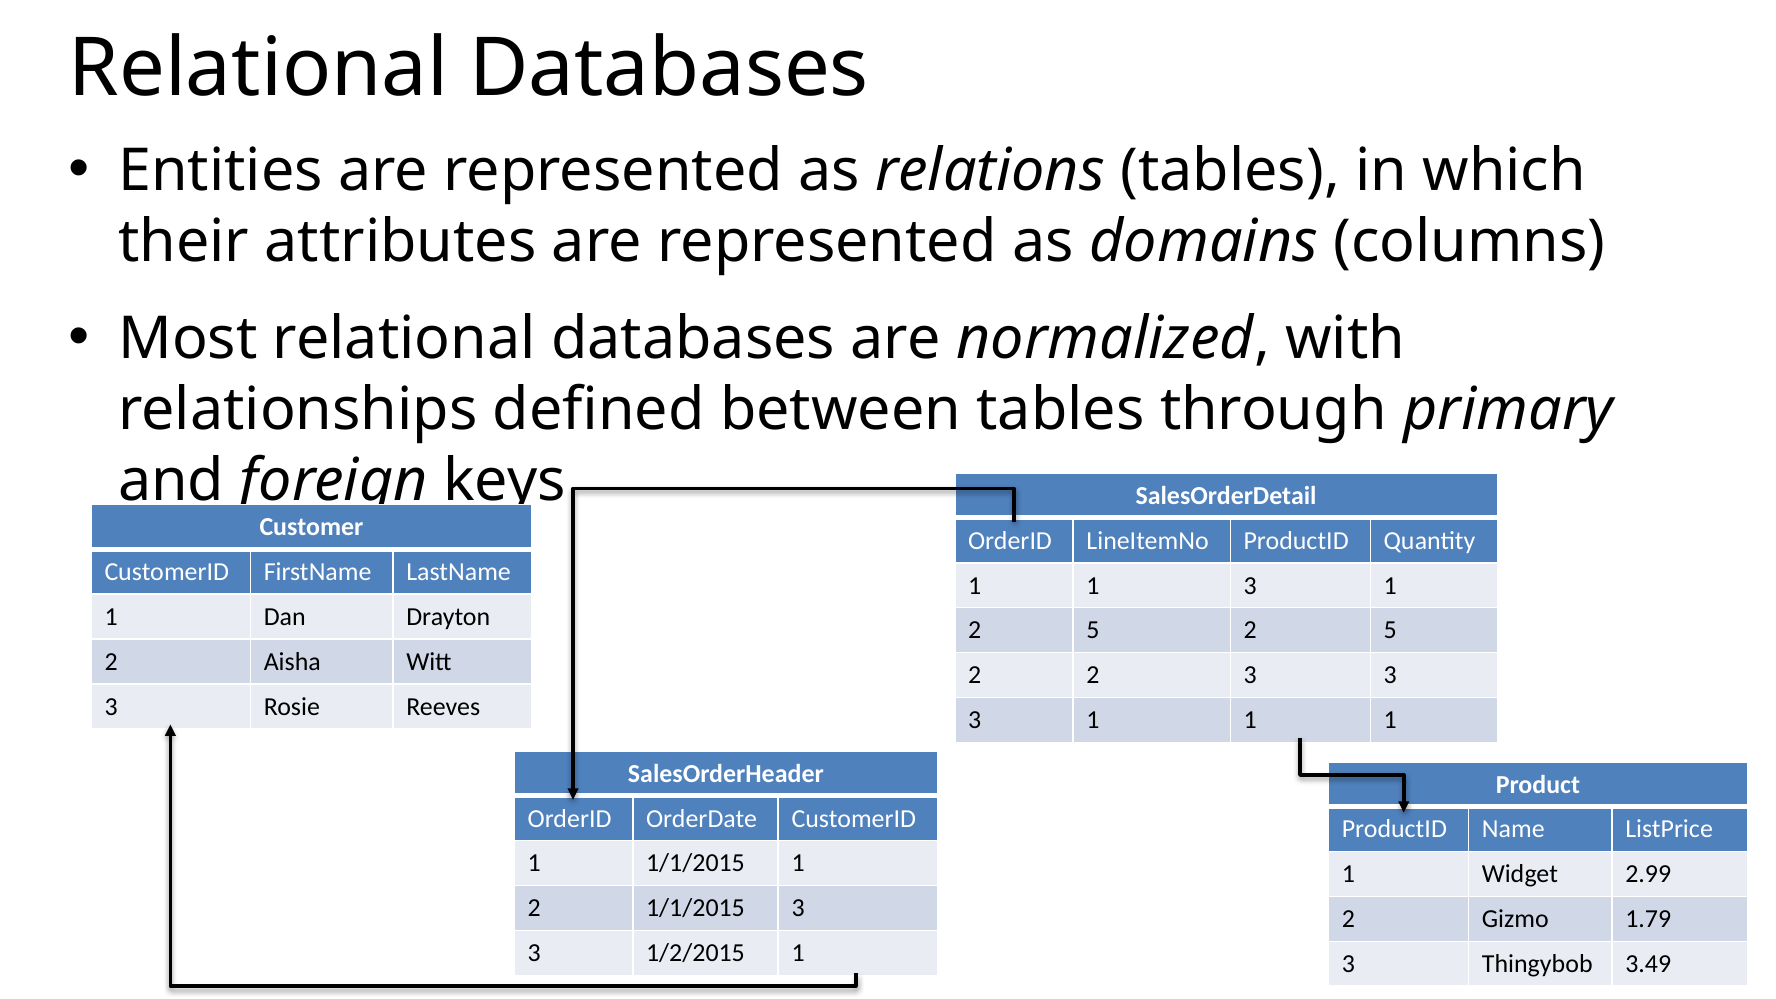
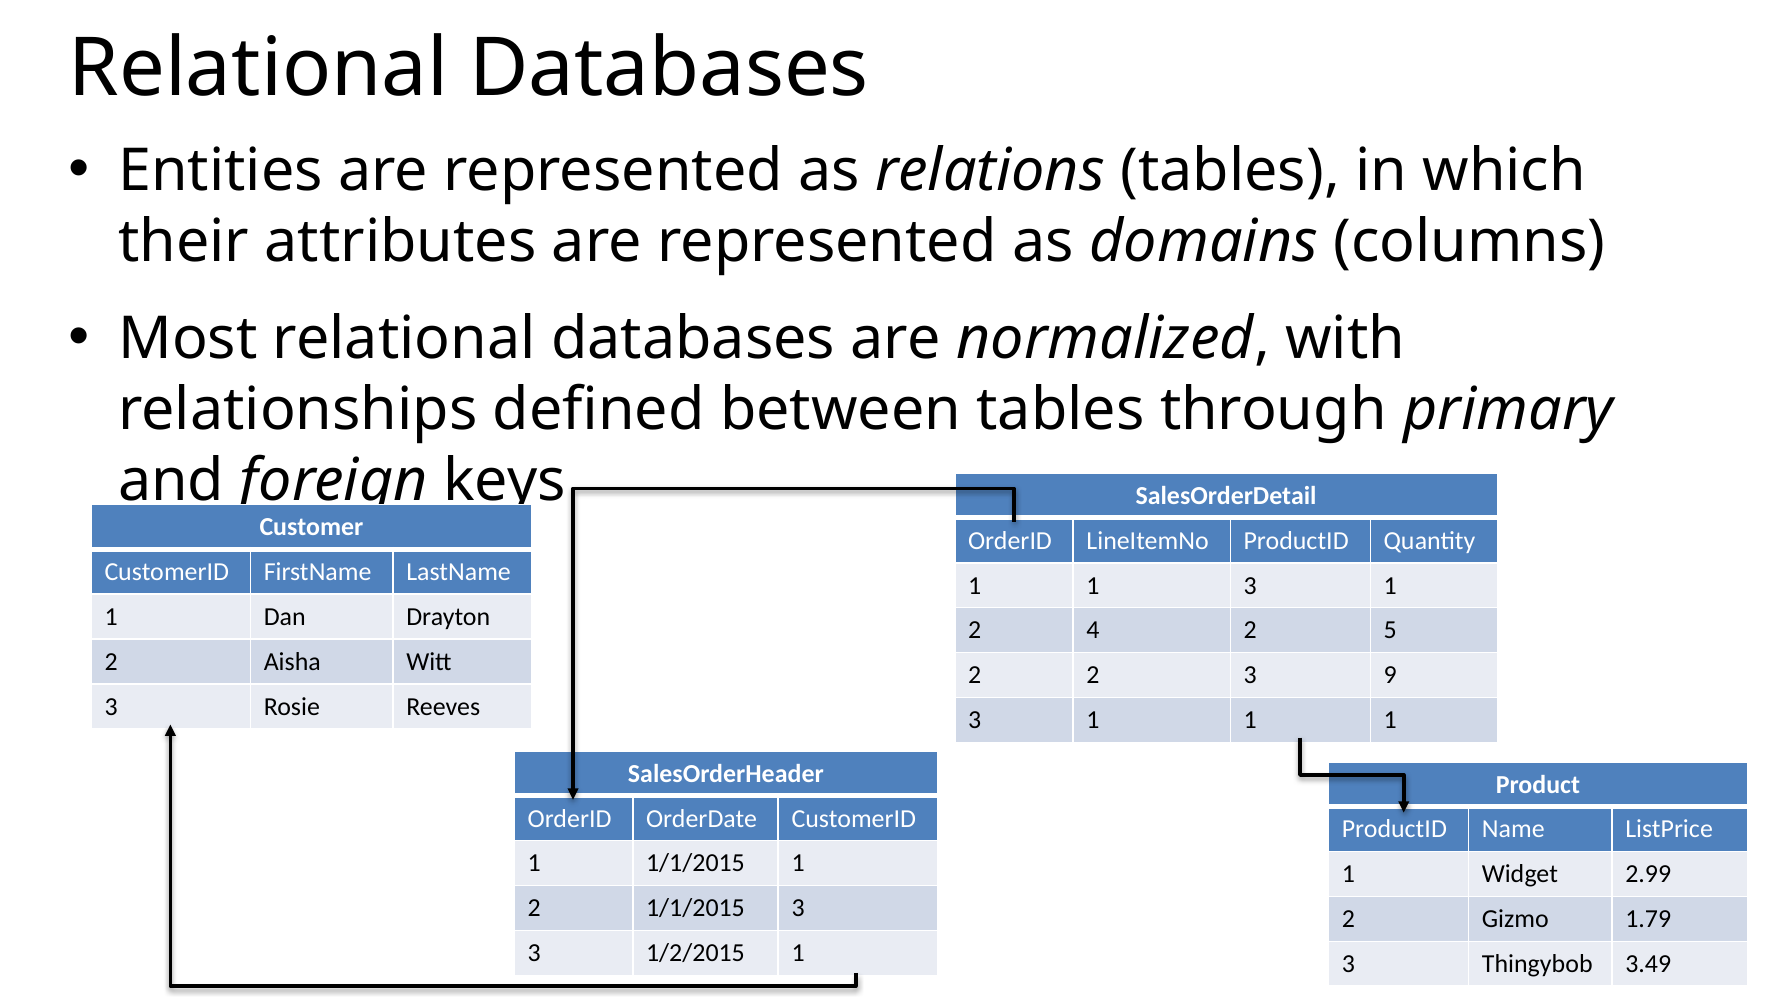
5: 5 -> 4 (1093, 630)
2 3 3: 3 -> 9 (1390, 675)
